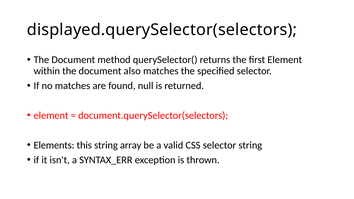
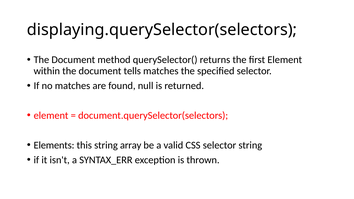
displayed.querySelector(selectors: displayed.querySelector(selectors -> displaying.querySelector(selectors (162, 30)
also: also -> tells (132, 71)
